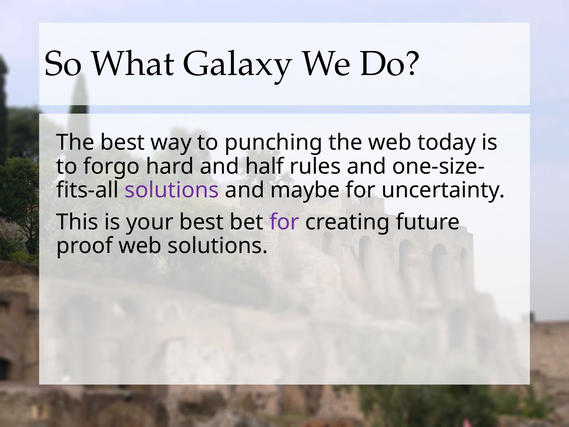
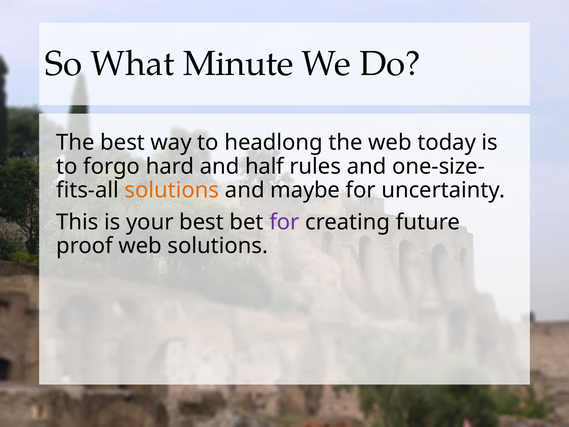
Galaxy: Galaxy -> Minute (238, 64)
punching: punching -> headlong (274, 142)
solutions colour: purple -> orange (172, 190)
